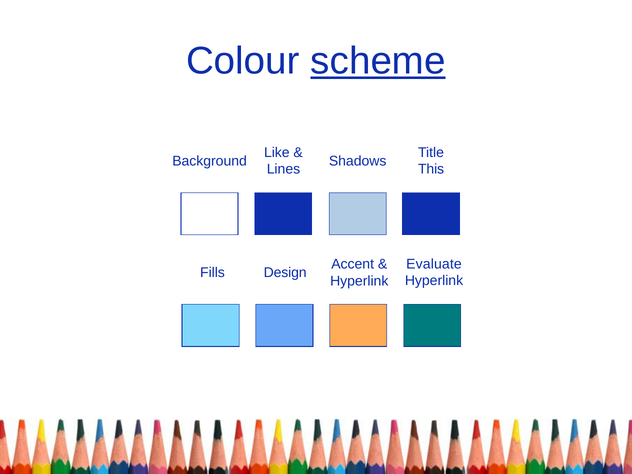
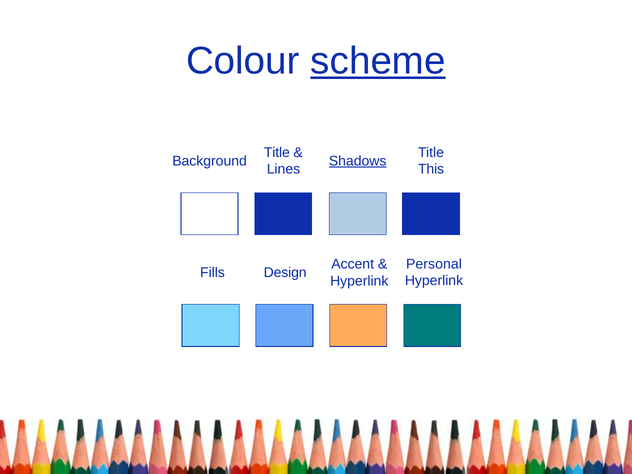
Like: Like -> Title (277, 152)
Shadows underline: none -> present (358, 161)
Evaluate: Evaluate -> Personal (434, 264)
